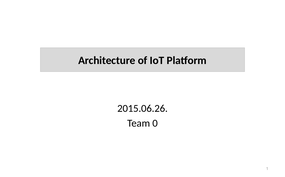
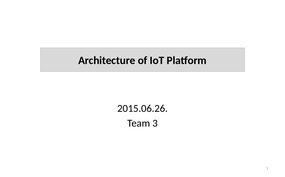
0: 0 -> 3 (155, 123)
